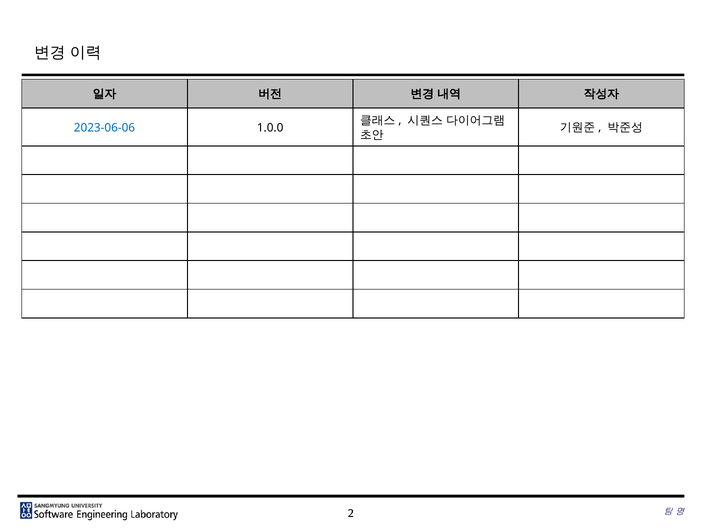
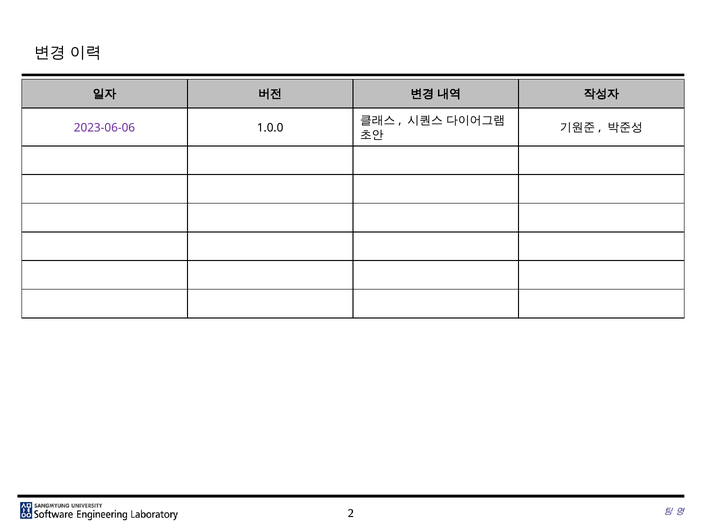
2023-06-06 colour: blue -> purple (104, 128)
